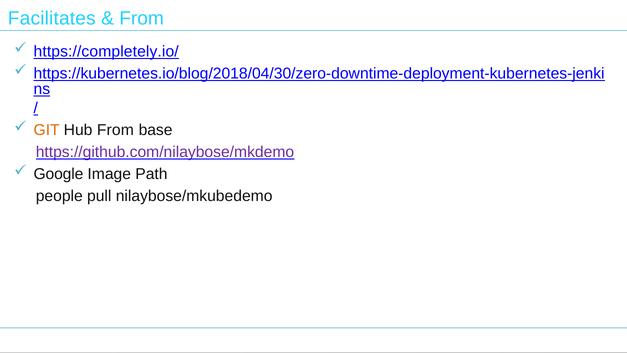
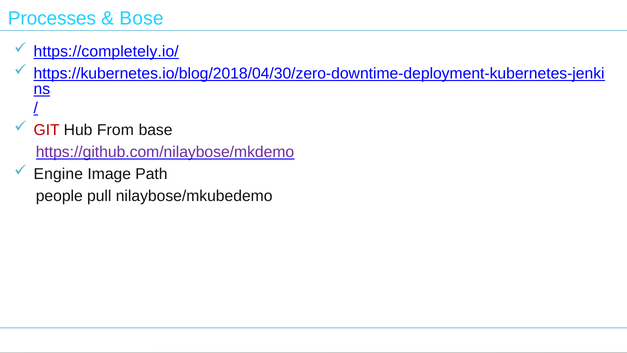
Facilitates: Facilitates -> Processes (52, 18)
From: From -> Bose (141, 18)
GIT colour: orange -> red (47, 130)
Google: Google -> Engine (58, 174)
